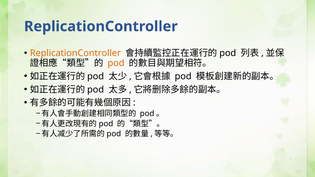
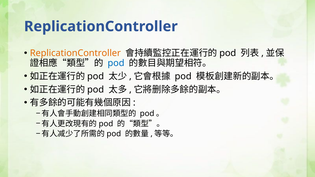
pod colour: orange -> blue (116, 63)
